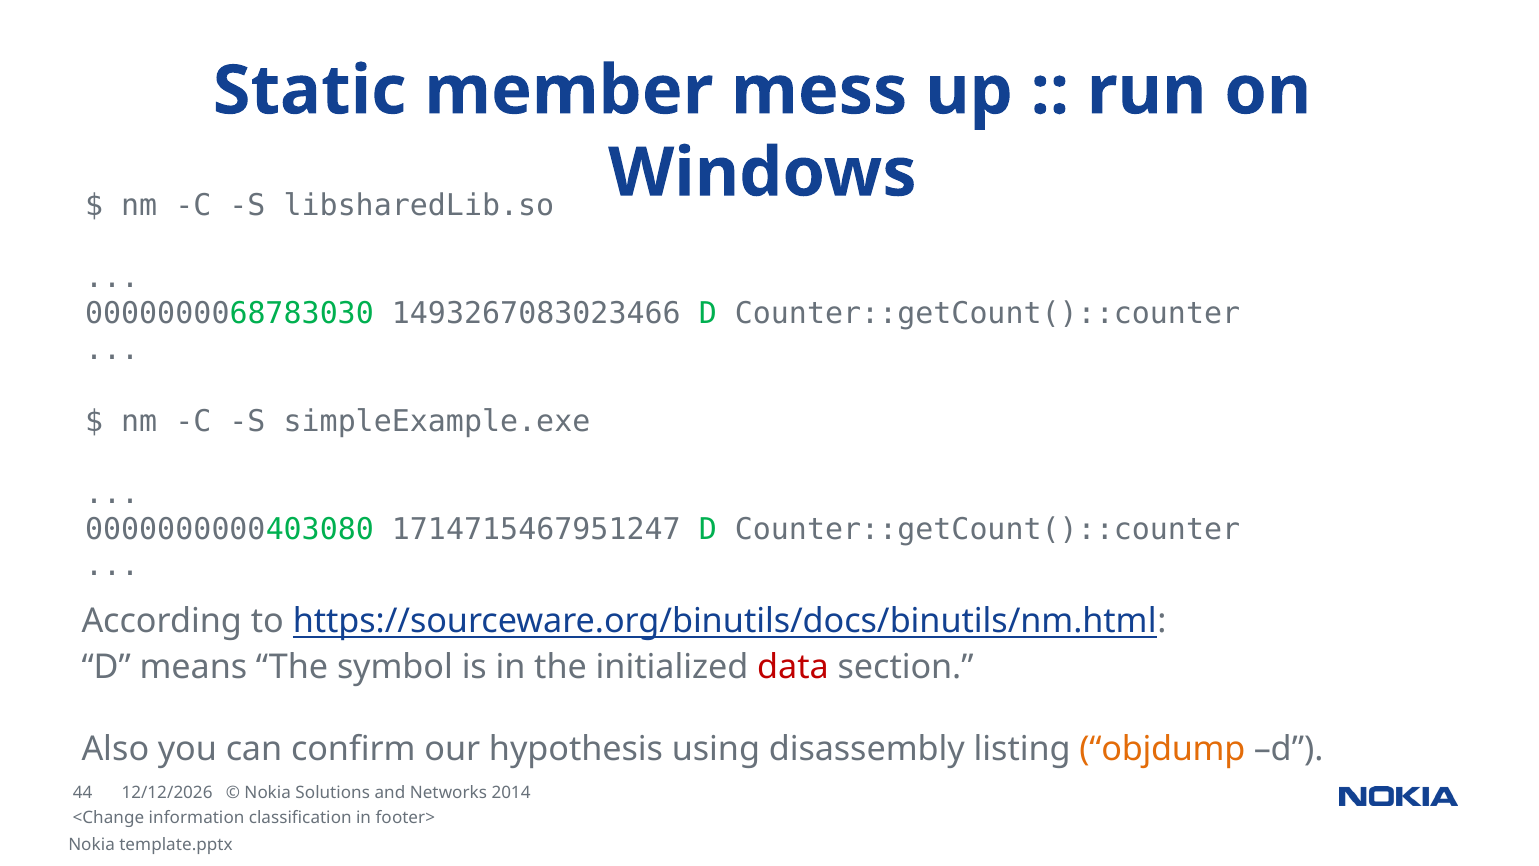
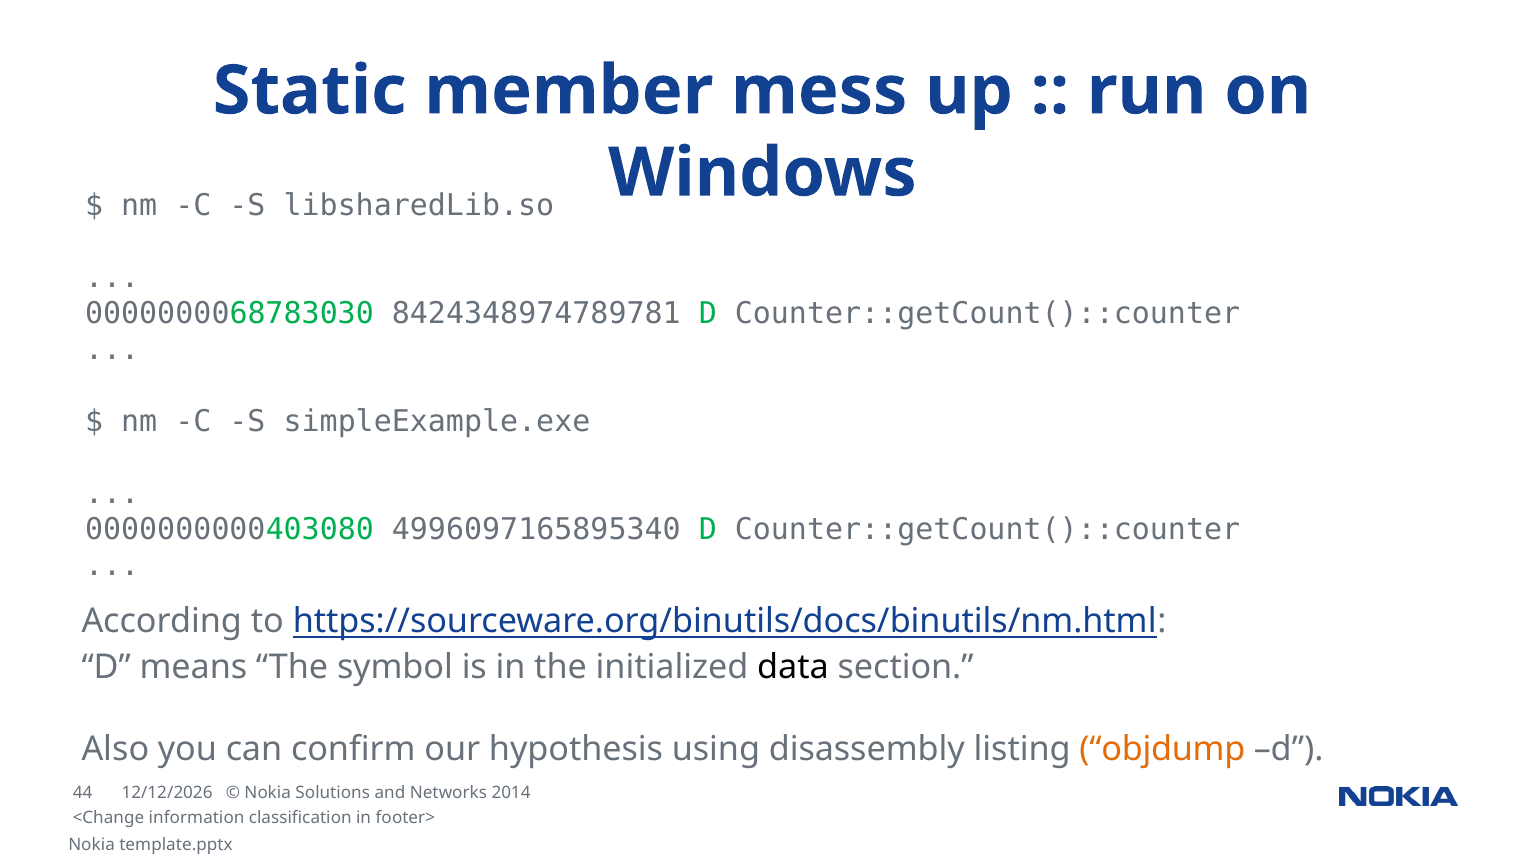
1493267083023466: 1493267083023466 -> 8424348974789781 (536, 314)
1714715467951247: 1714715467951247 -> 4996097165895340 (536, 529)
data colour: red -> black (793, 667)
